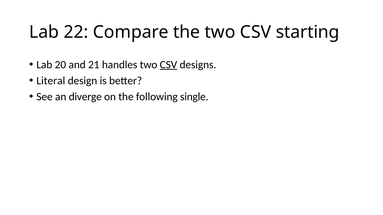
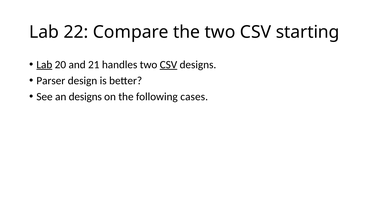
Lab underline: none -> present (44, 65)
Literal: Literal -> Parser (51, 81)
an diverge: diverge -> designs (85, 97)
single: single -> cases (194, 97)
